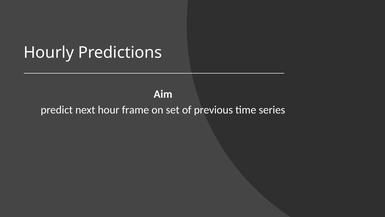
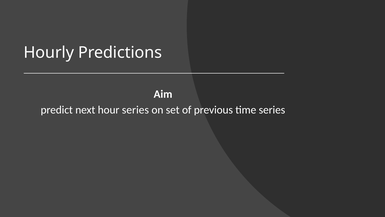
hour frame: frame -> series (135, 110)
